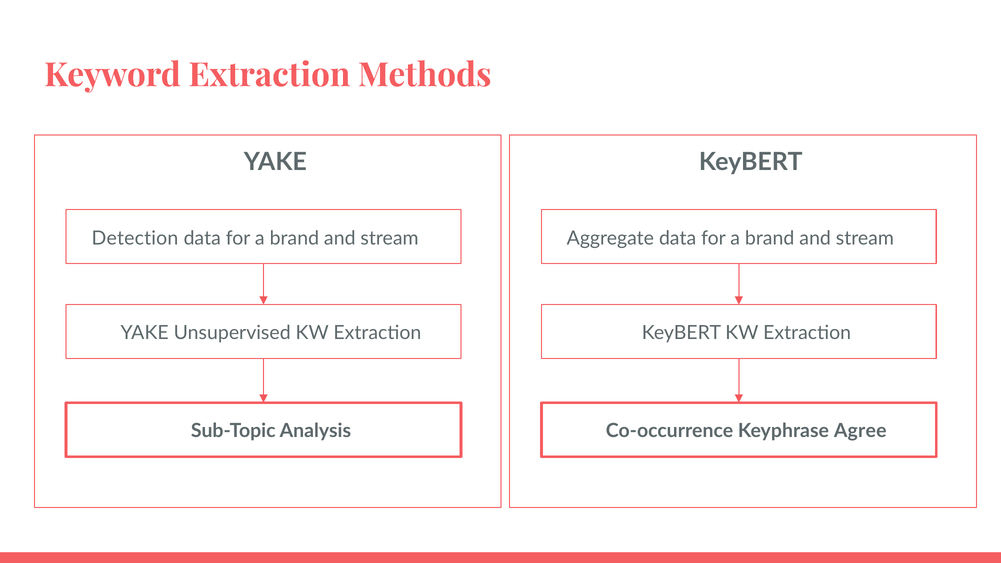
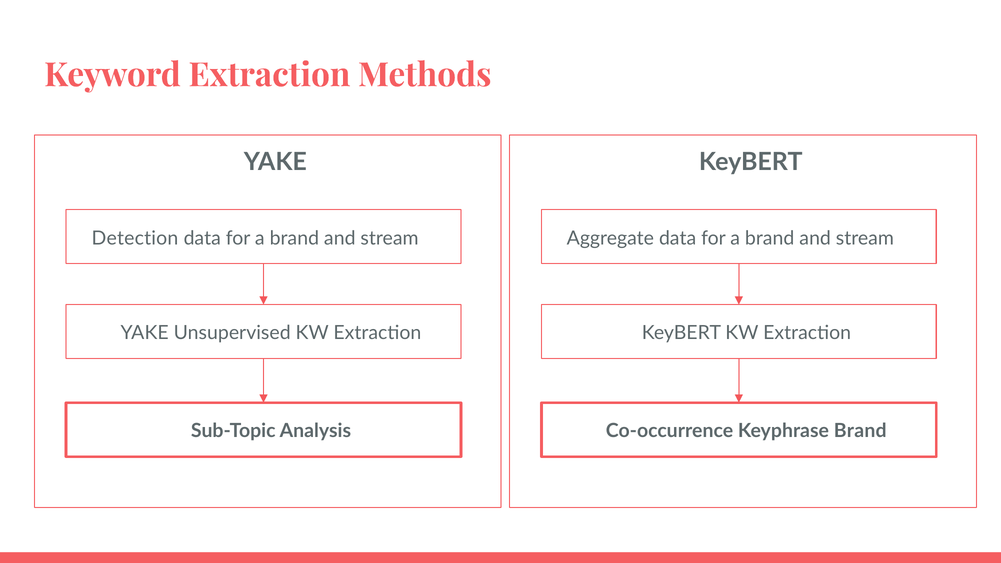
Keyphrase Agree: Agree -> Brand (860, 431)
